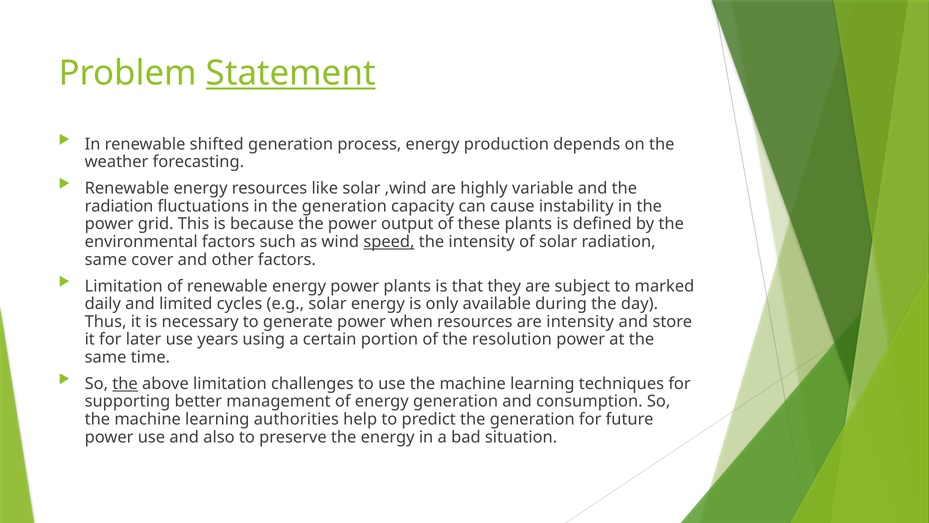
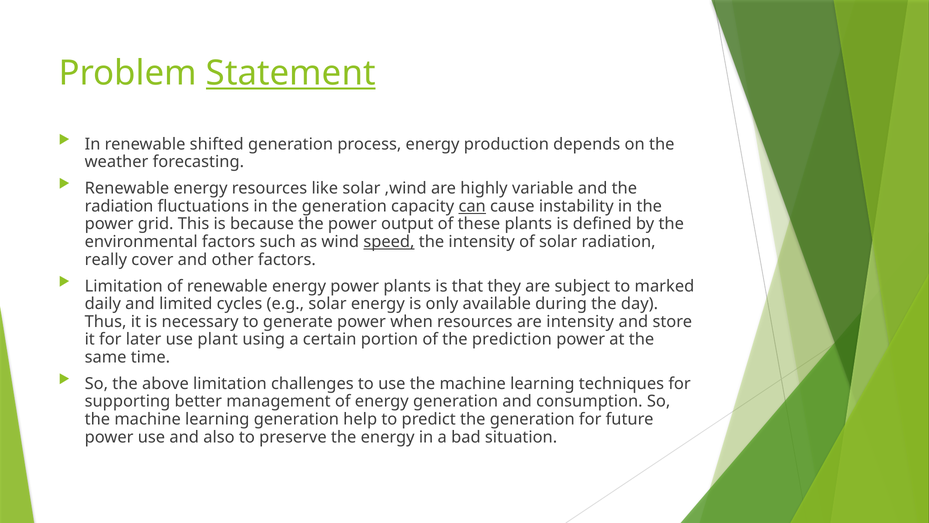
can underline: none -> present (472, 206)
same: same -> really (106, 259)
years: years -> plant (218, 339)
resolution: resolution -> prediction (512, 339)
the underline: present -> none (125, 383)
learning authorities: authorities -> generation (296, 419)
